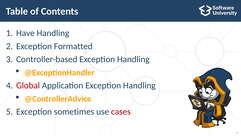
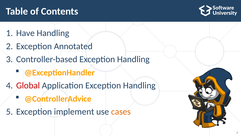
Formatted: Formatted -> Annotated (73, 46)
sometimes: sometimes -> implement (74, 111)
cases colour: red -> orange (121, 111)
